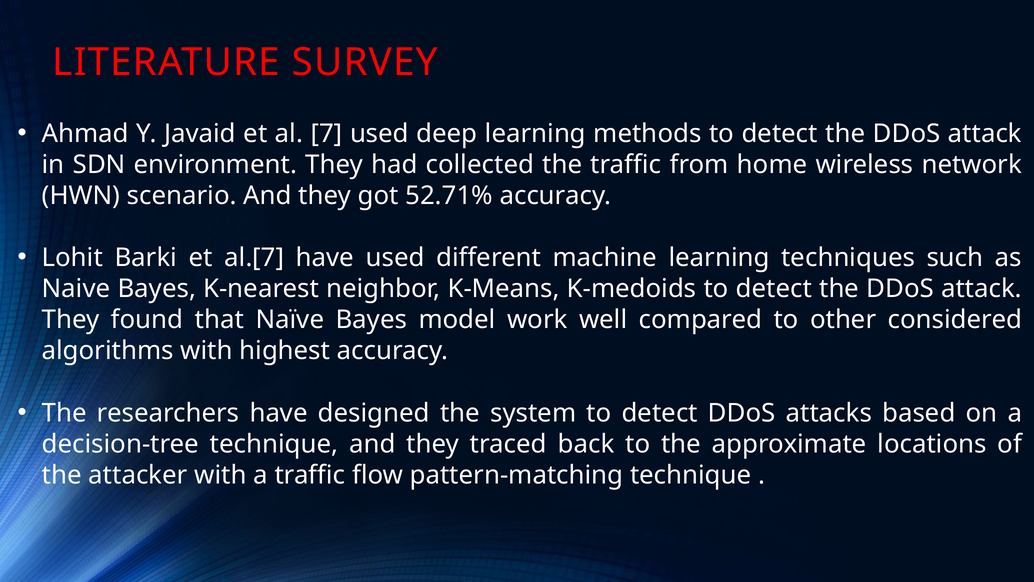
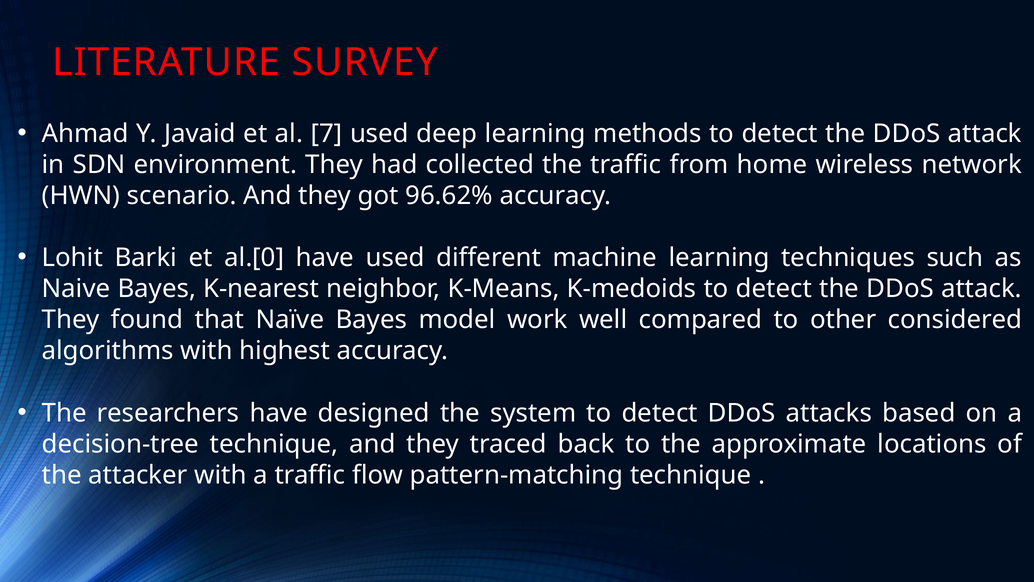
52.71%: 52.71% -> 96.62% (449, 196)
al.[7: al.[7 -> al.[0 (254, 258)
